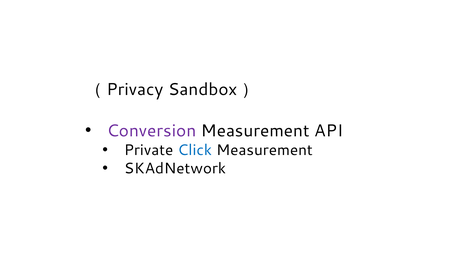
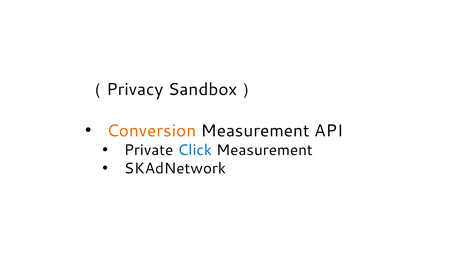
Conversion colour: purple -> orange (151, 131)
